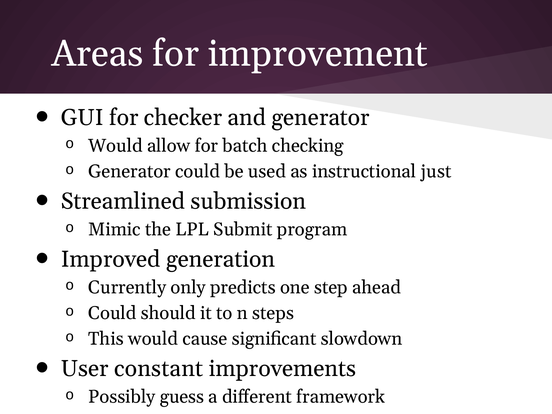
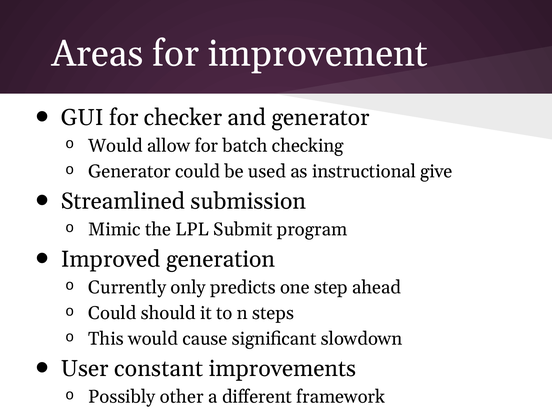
just: just -> give (436, 171)
guess: guess -> other (182, 397)
